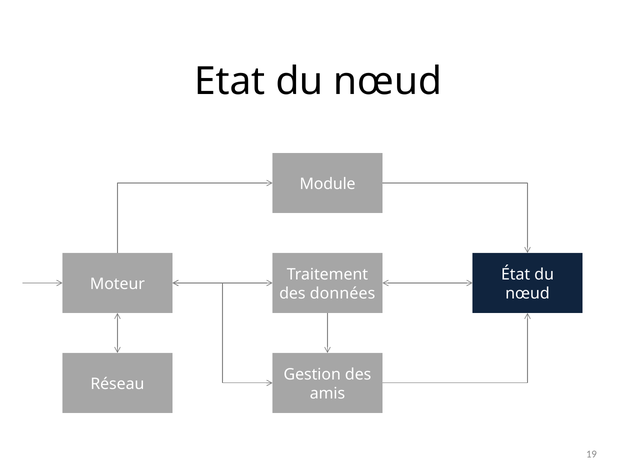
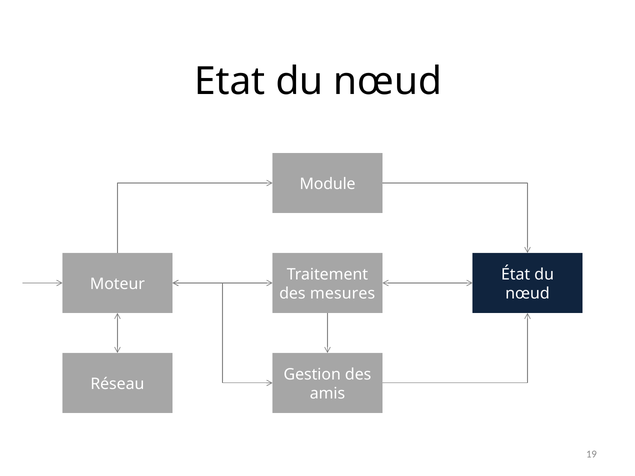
données: données -> mesures (343, 294)
